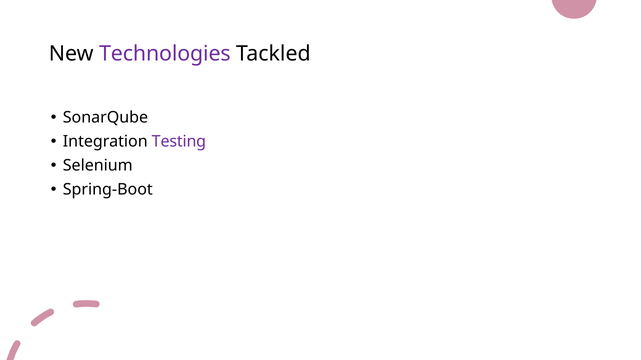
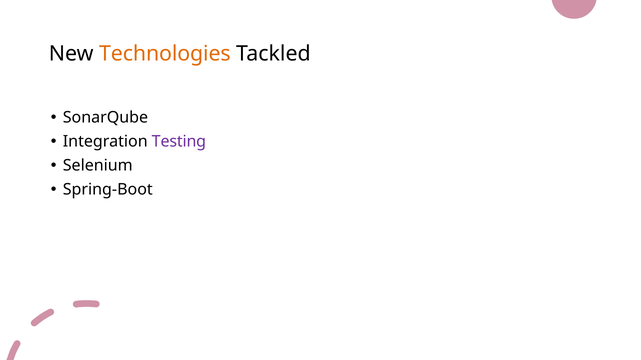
Technologies colour: purple -> orange (165, 54)
